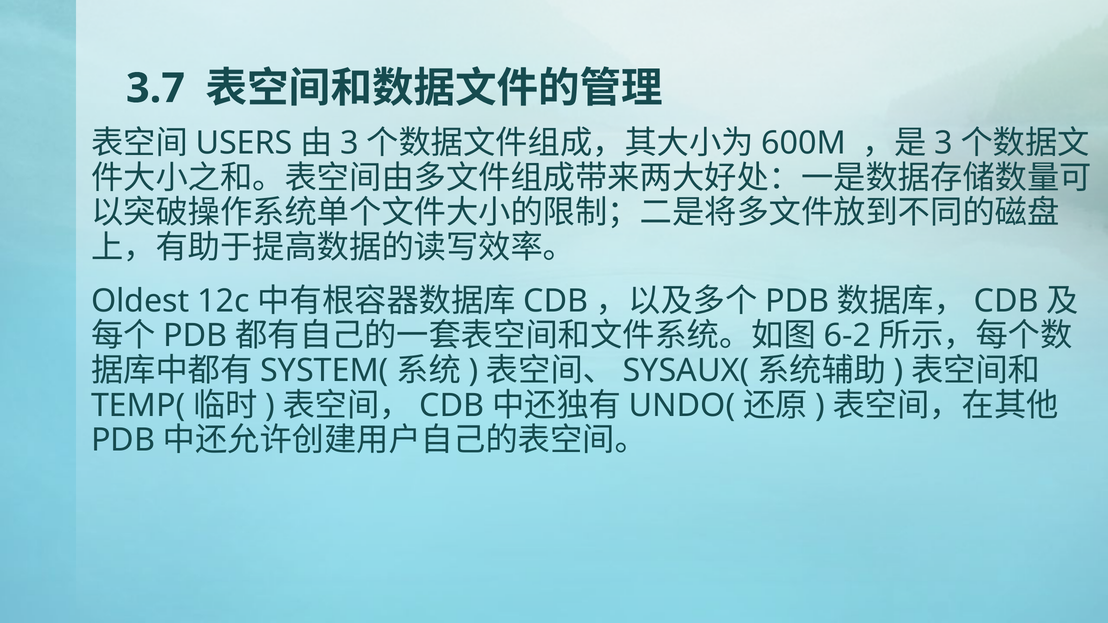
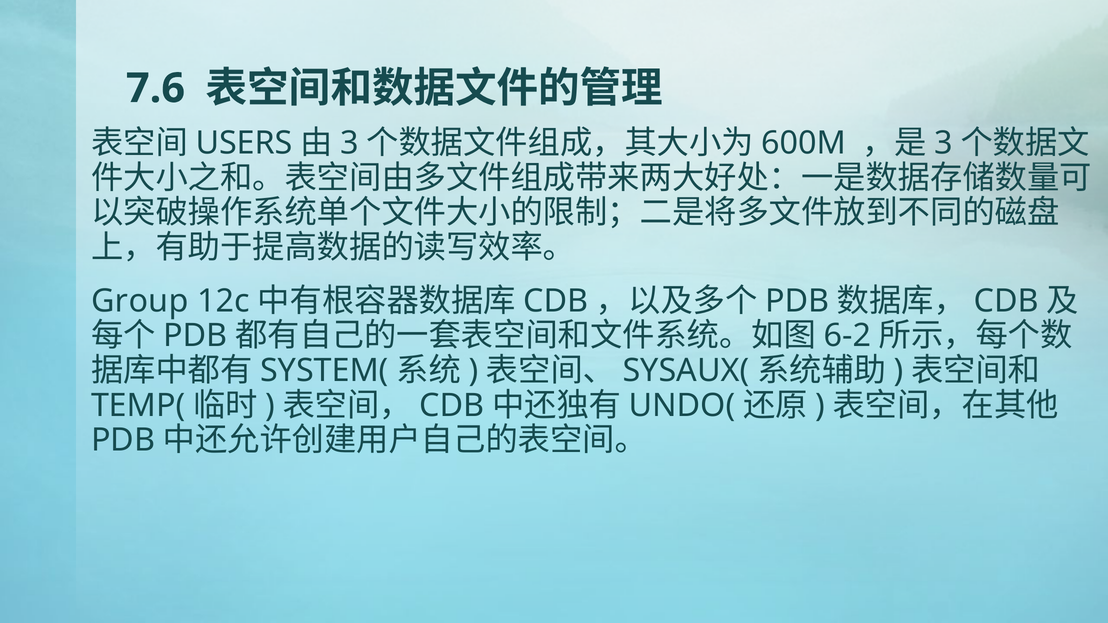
3.7: 3.7 -> 7.6 (155, 88)
Oldest: Oldest -> Group (140, 301)
